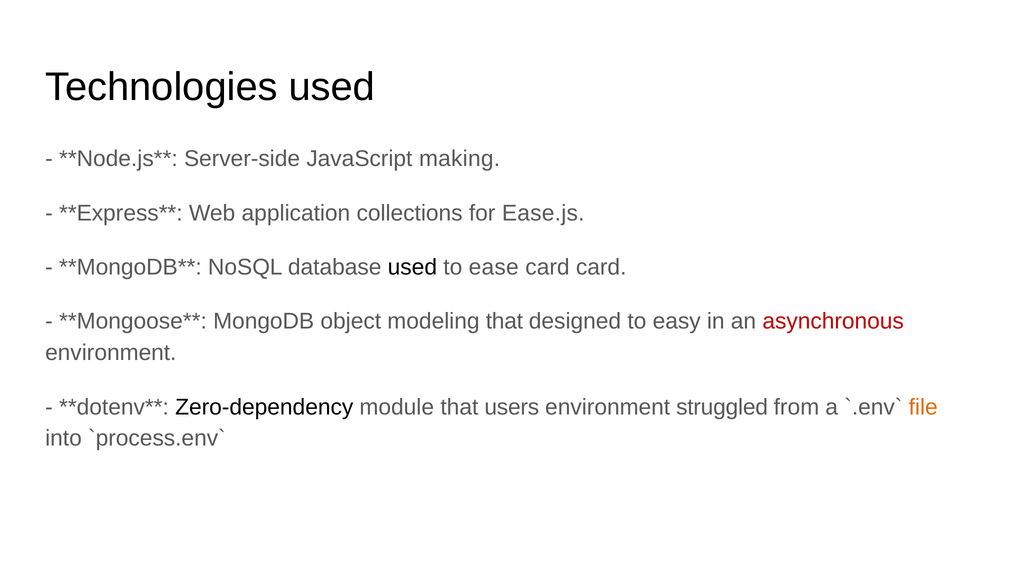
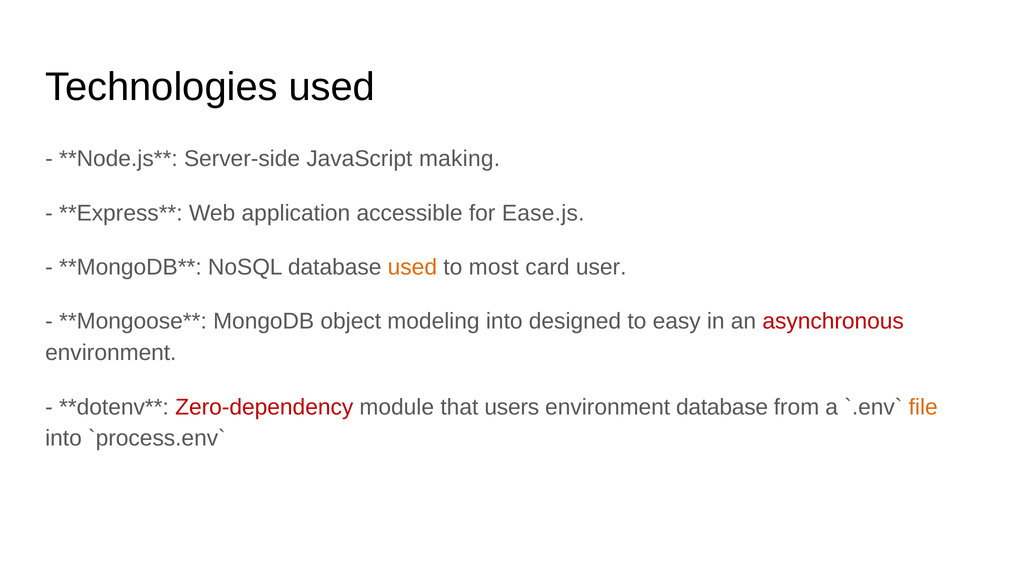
collections: collections -> accessible (410, 213)
used colour: black -> orange (412, 267)
ease: ease -> most (494, 267)
card card: card -> user (601, 267)
modeling that: that -> into (504, 322)
Zero-dependency colour: black -> red (264, 407)
environment struggled: struggled -> database (722, 407)
